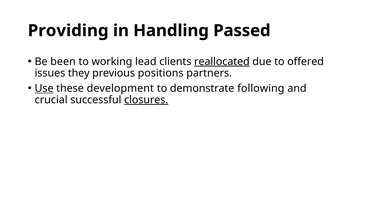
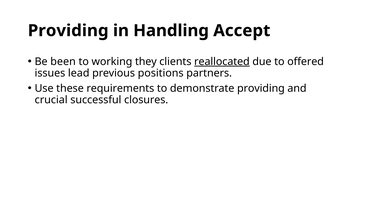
Passed: Passed -> Accept (242, 31)
lead: lead -> they (146, 62)
they: they -> lead (79, 73)
Use underline: present -> none (44, 89)
development: development -> requirements (120, 89)
demonstrate following: following -> providing (261, 89)
closures underline: present -> none (146, 100)
